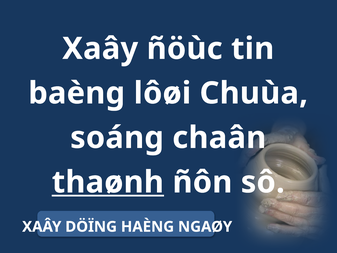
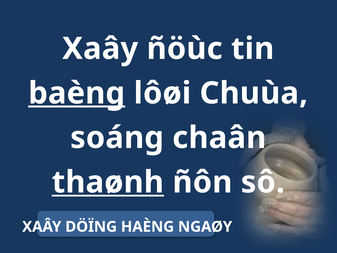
baèng underline: none -> present (77, 93)
